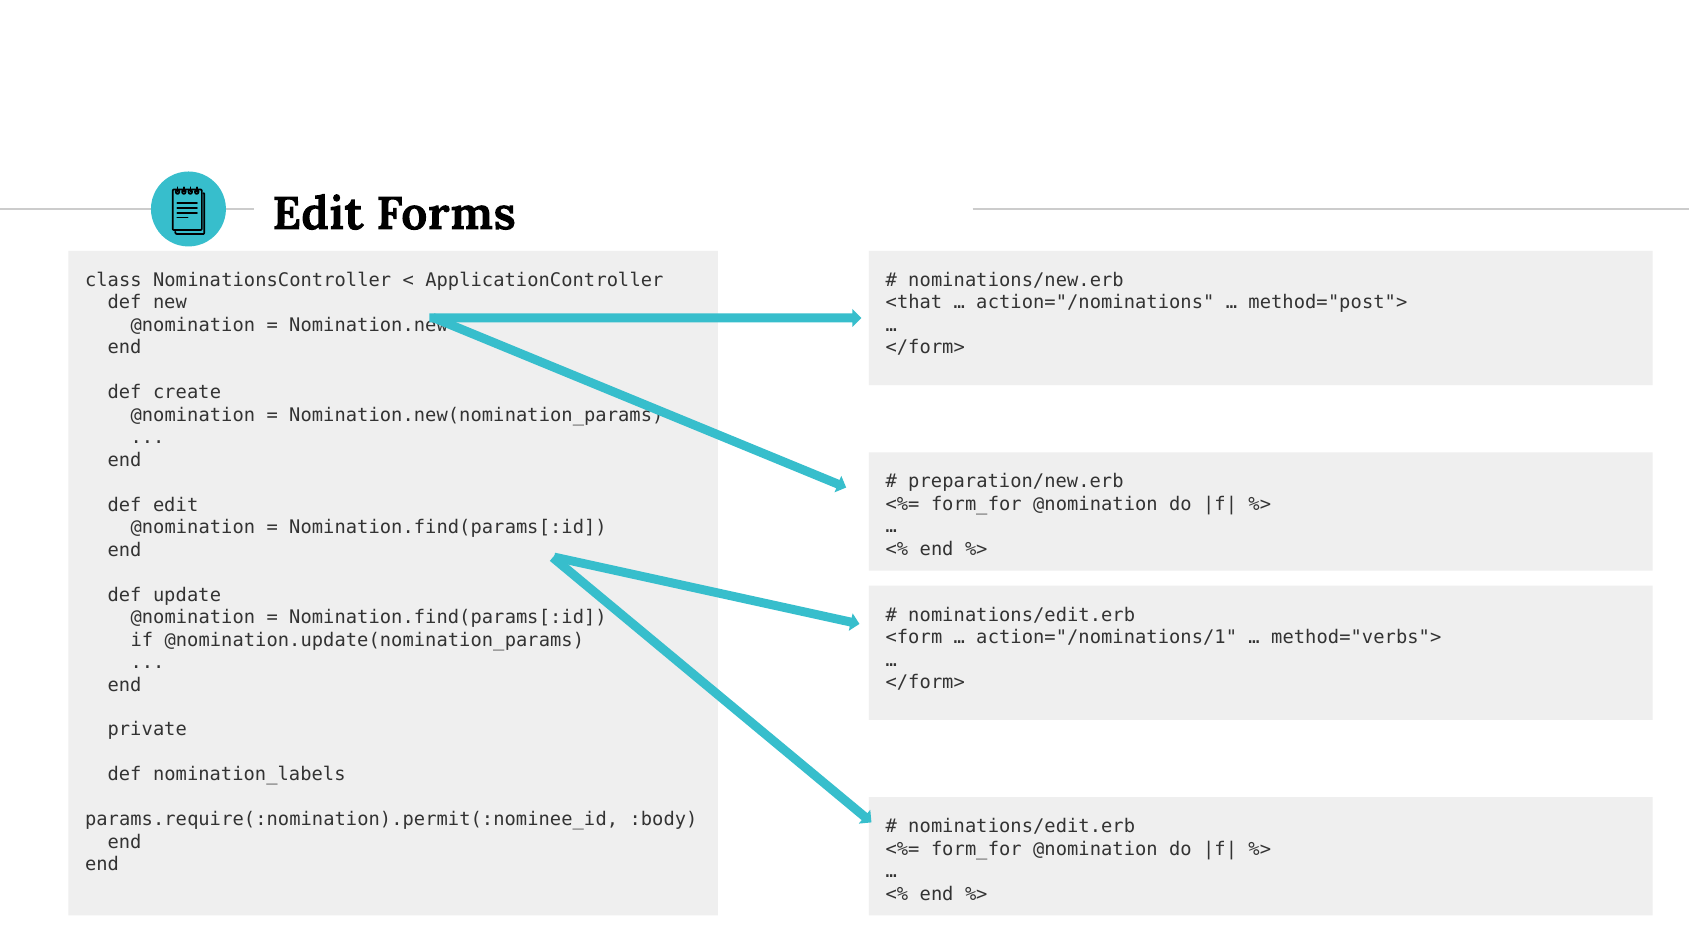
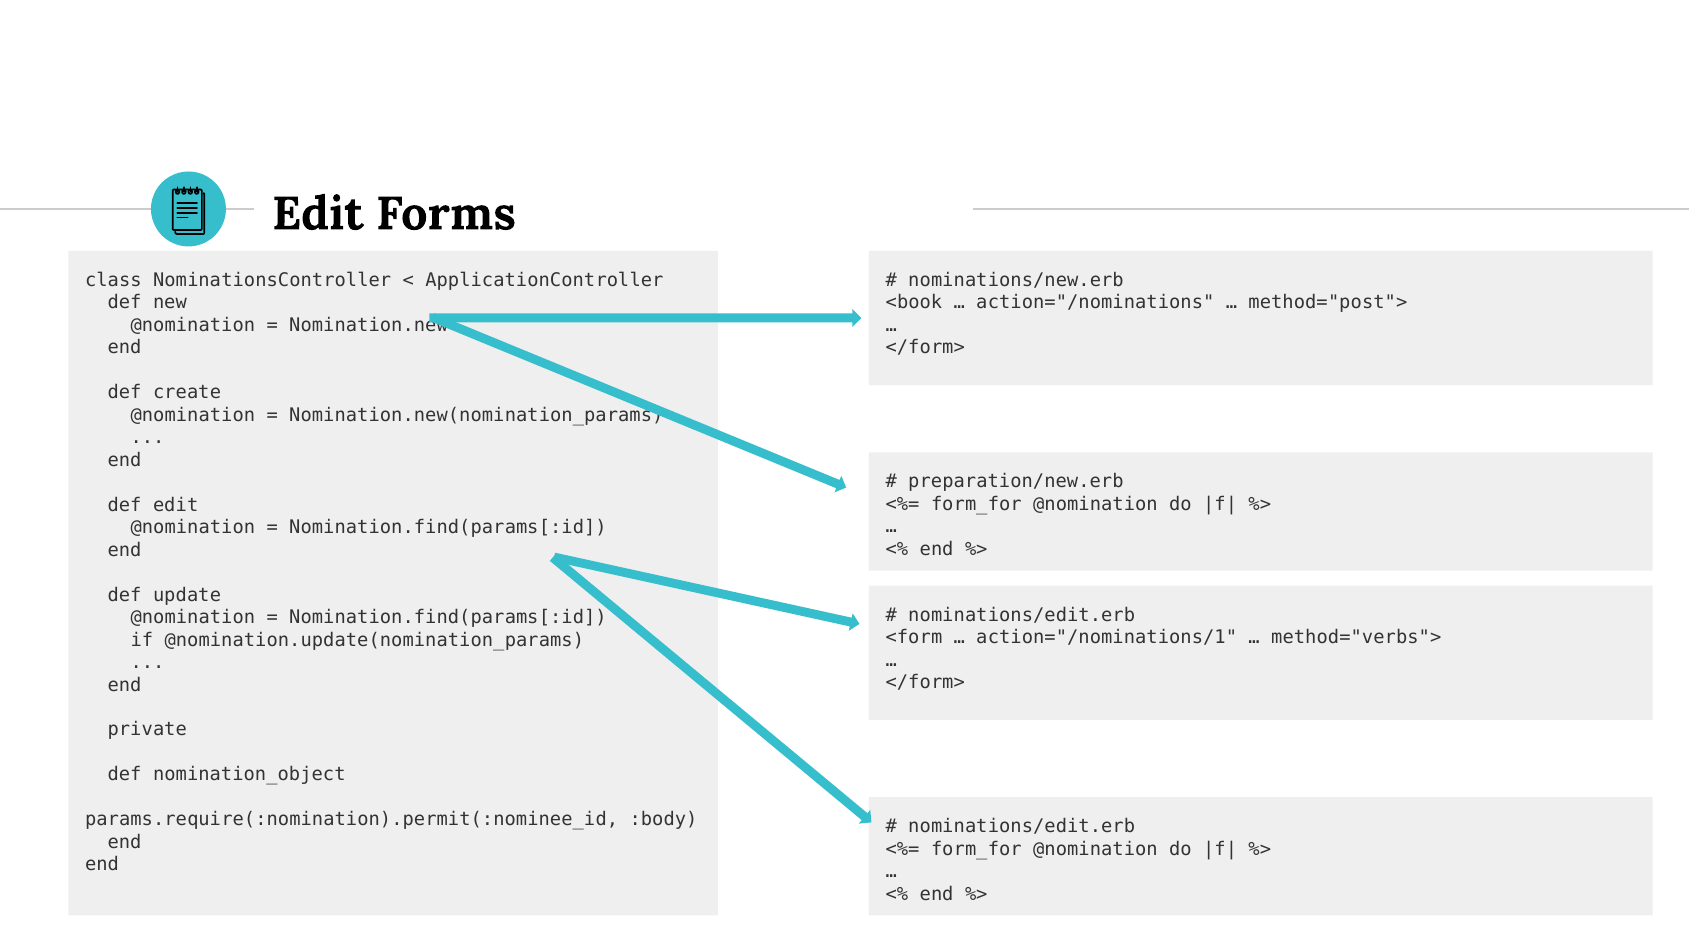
<that: <that -> <book (914, 303)
nomination_labels: nomination_labels -> nomination_object (249, 775)
